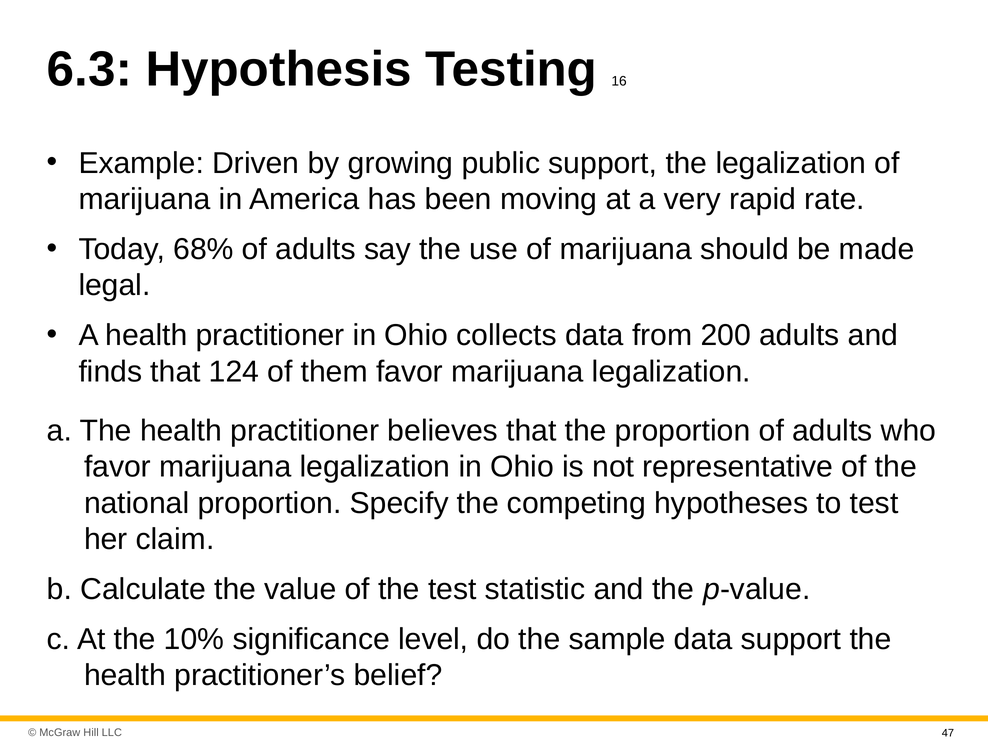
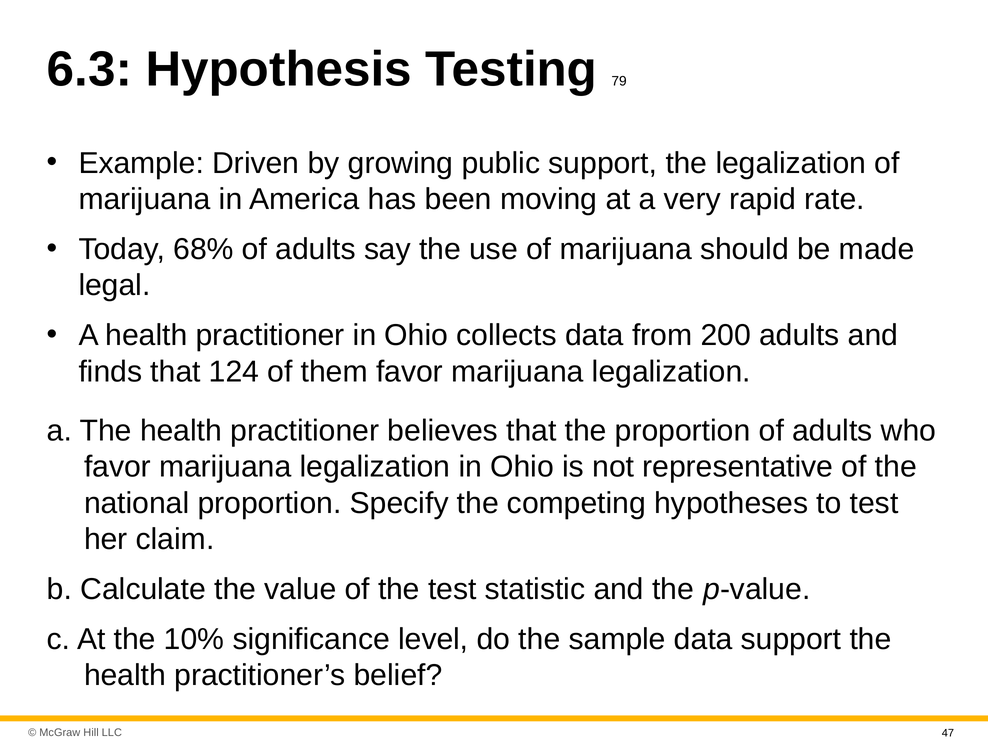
16: 16 -> 79 (619, 81)
